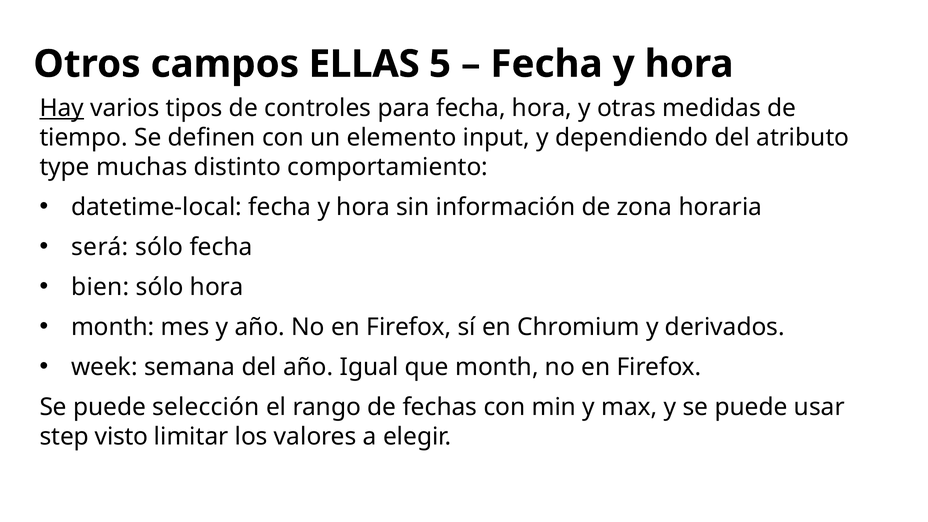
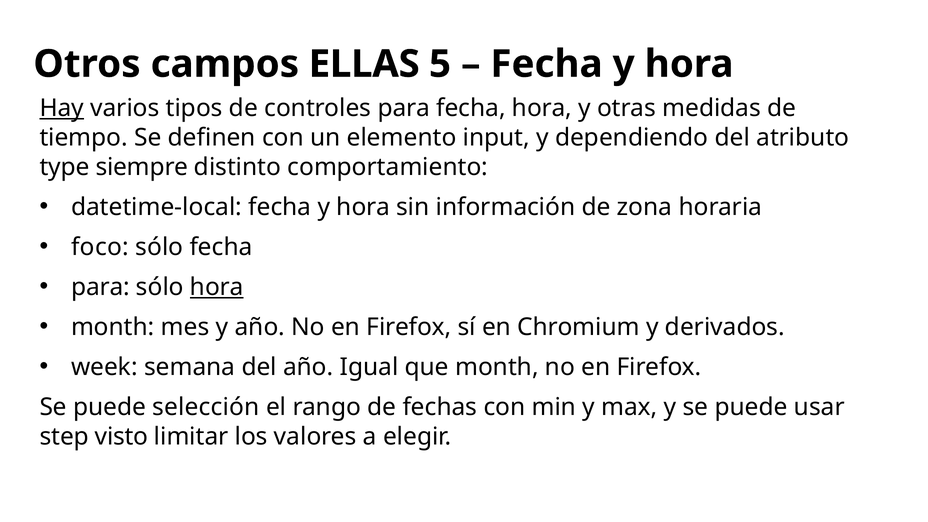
muchas: muchas -> siempre (142, 167)
será: será -> foco (100, 247)
bien: bien -> para (100, 287)
hora underline: none -> present (217, 287)
